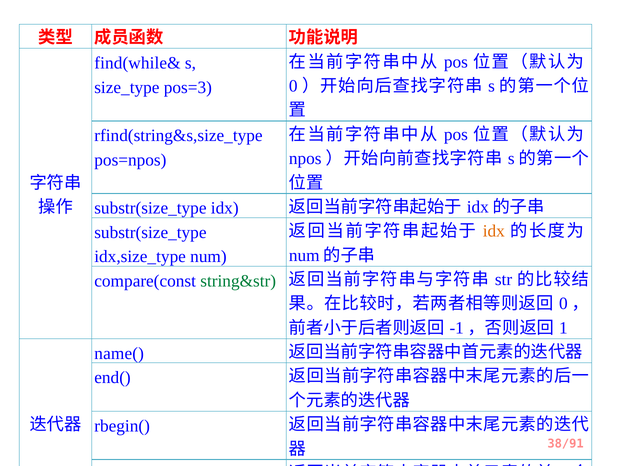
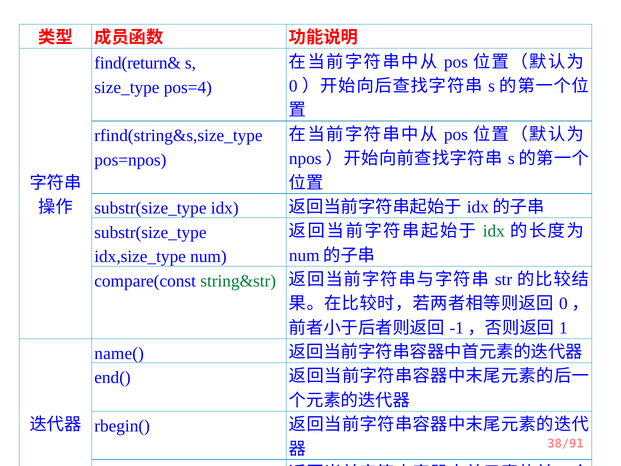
find(while&: find(while& -> find(return& (138, 63)
pos=3: pos=3 -> pos=4 (188, 87)
idx colour: orange -> green (494, 231)
